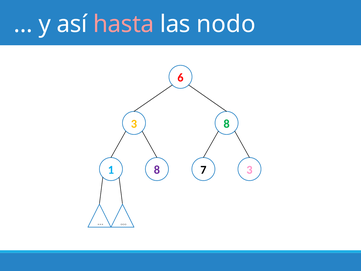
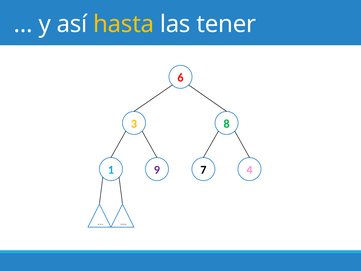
hasta colour: pink -> yellow (124, 24)
nodo: nodo -> tener (226, 24)
1 8: 8 -> 9 (157, 170)
7 3: 3 -> 4 (249, 170)
